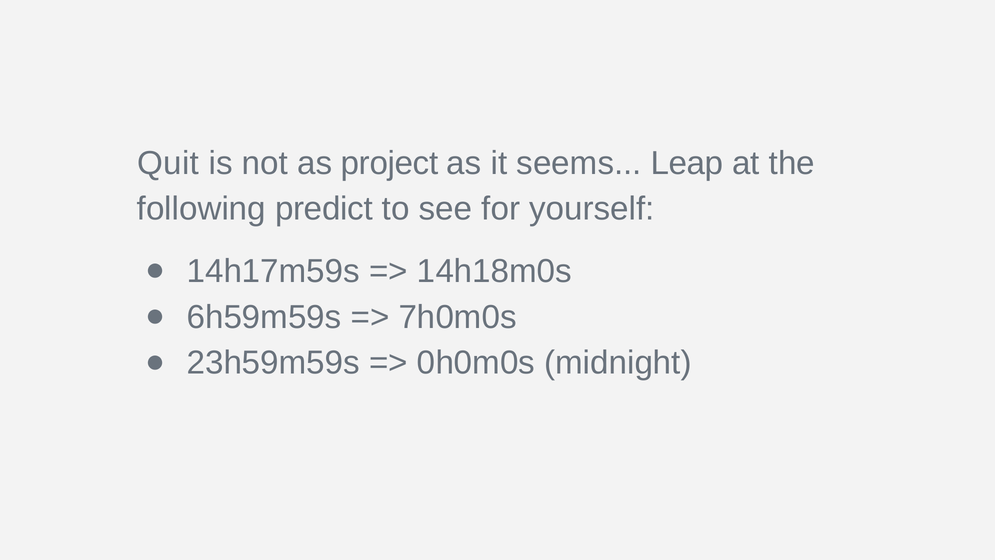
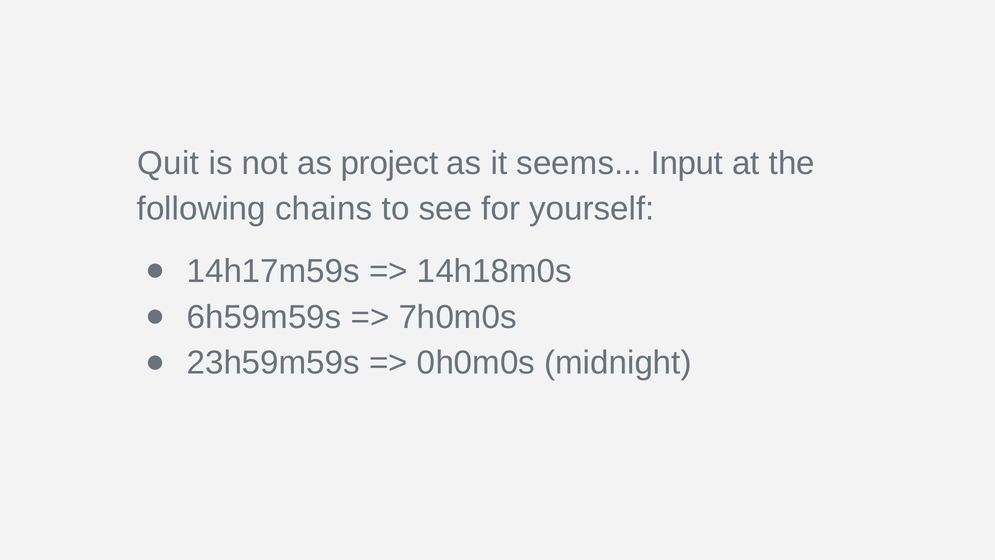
Leap: Leap -> Input (687, 163)
predict: predict -> chains (324, 209)
